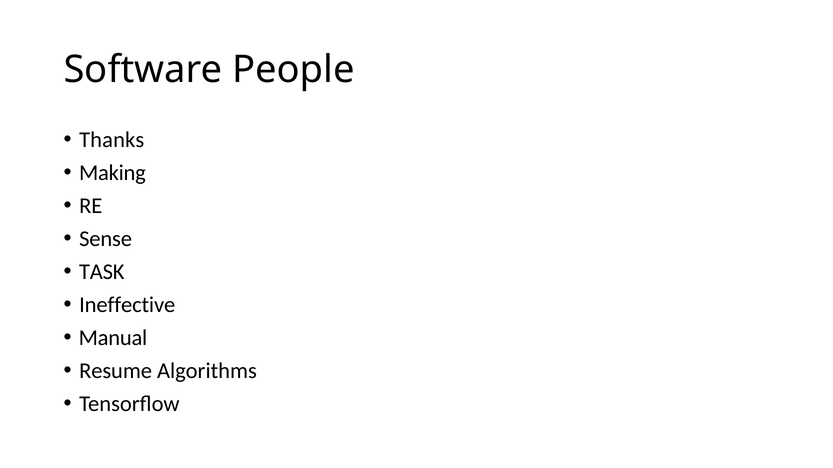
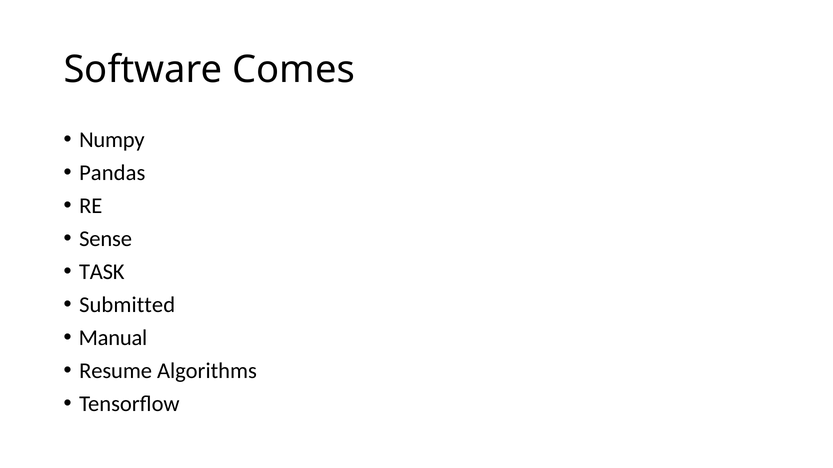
People: People -> Comes (294, 70)
Thanks: Thanks -> Numpy (112, 140)
Making: Making -> Pandas (112, 173)
Ineffective: Ineffective -> Submitted (127, 305)
